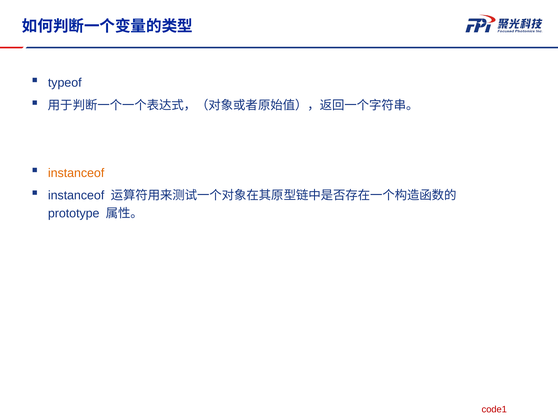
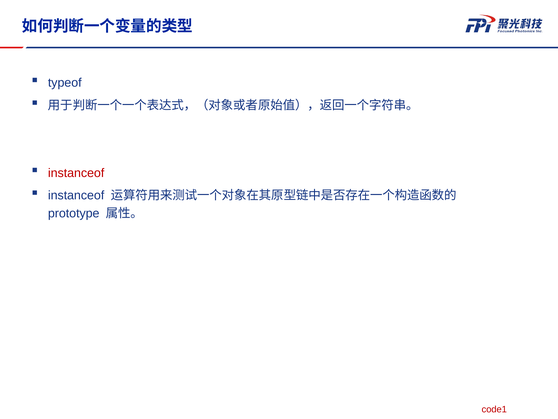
instanceof colour: orange -> red (76, 173)
